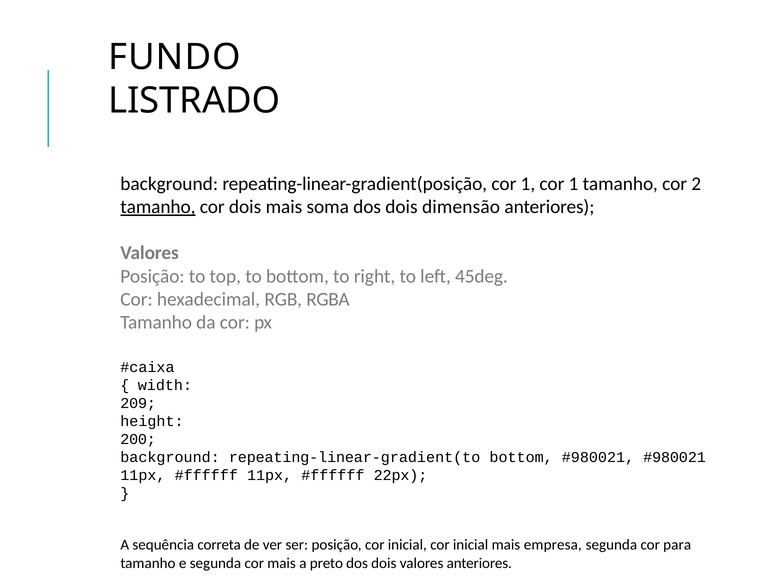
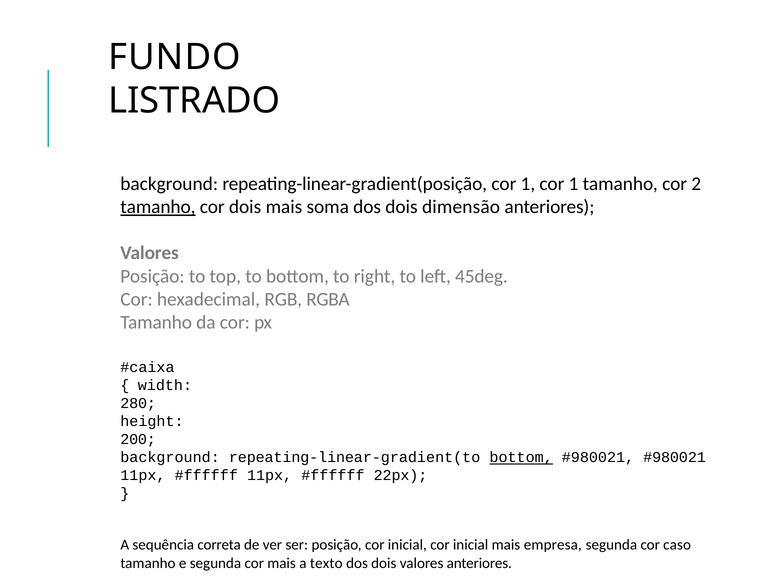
209: 209 -> 280 (138, 404)
bottom underline: none -> present (521, 458)
para: para -> caso (677, 545)
preto: preto -> texto (326, 564)
